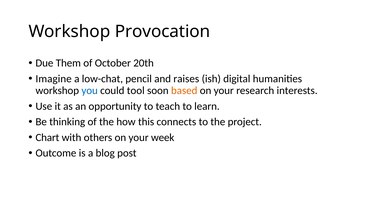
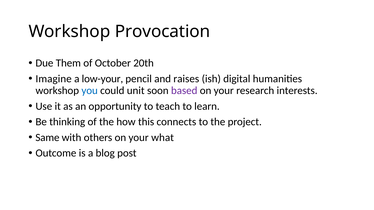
low-chat: low-chat -> low-your (102, 79)
tool: tool -> unit (136, 91)
based colour: orange -> purple (184, 91)
Chart: Chart -> Same (47, 138)
week: week -> what (163, 138)
